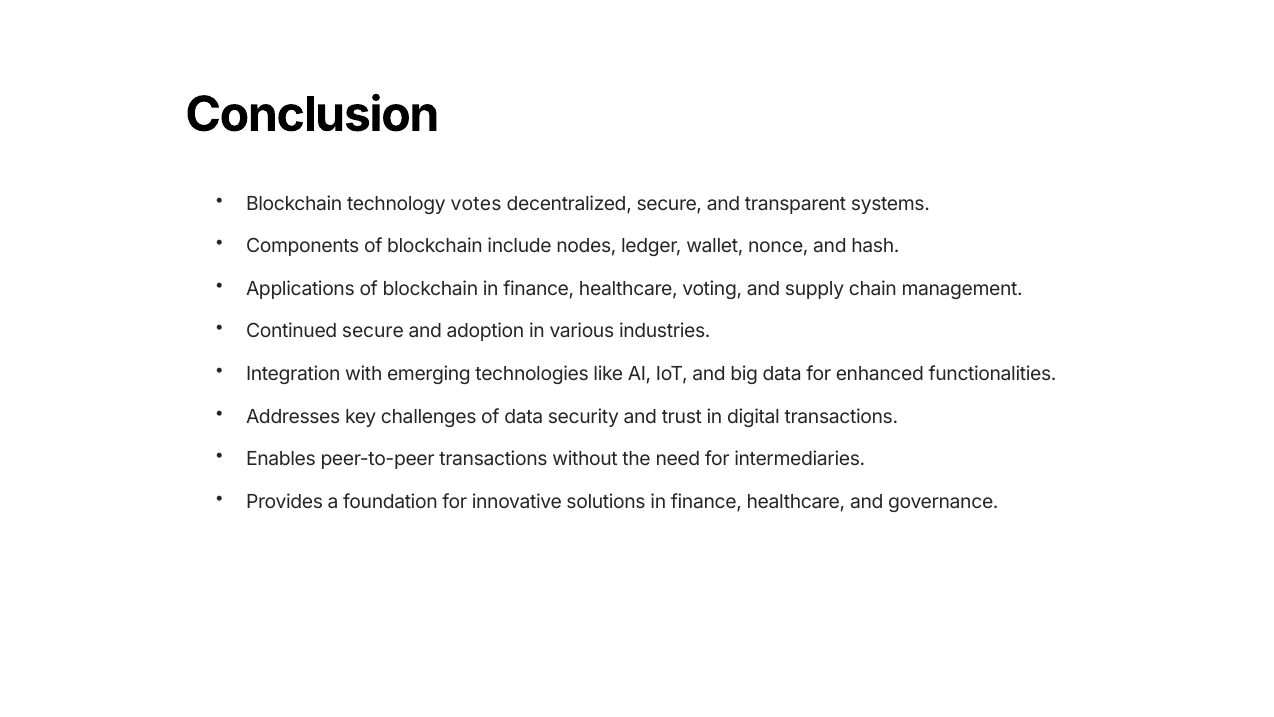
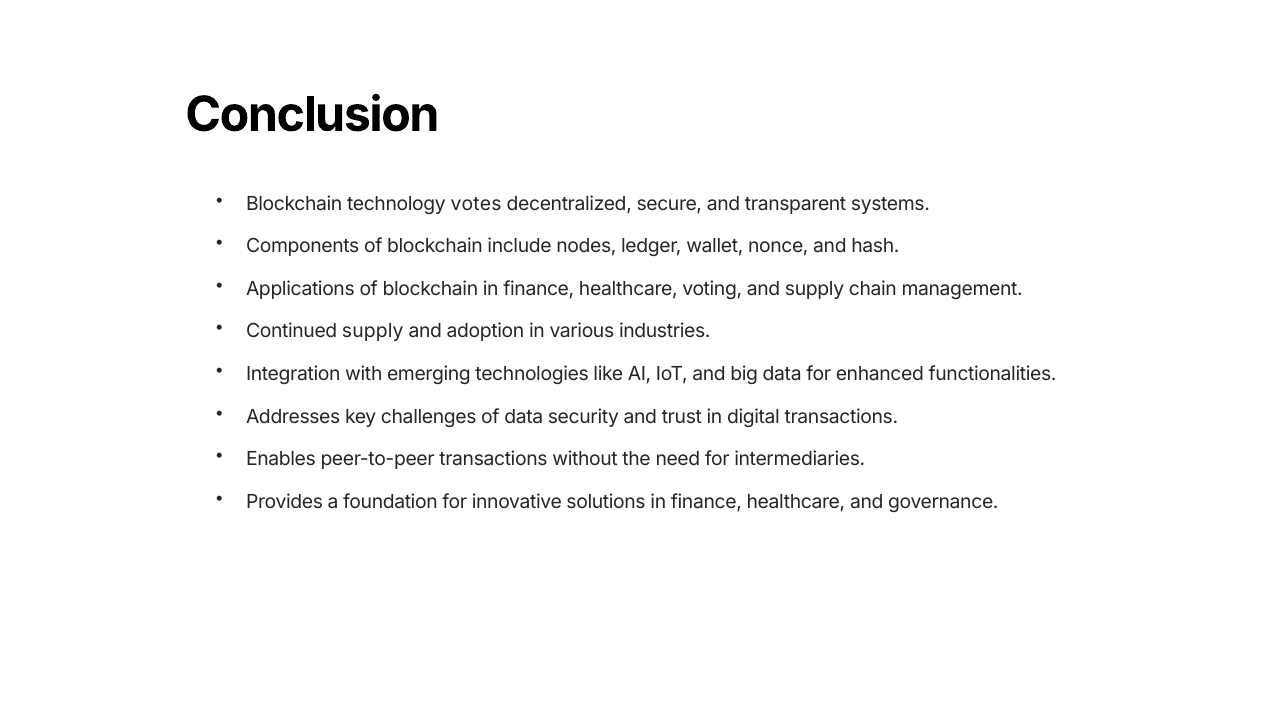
Continued secure: secure -> supply (373, 331)
